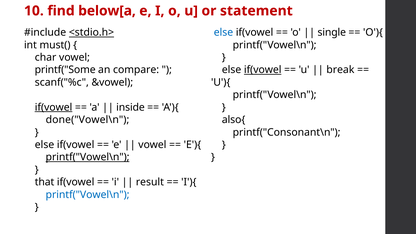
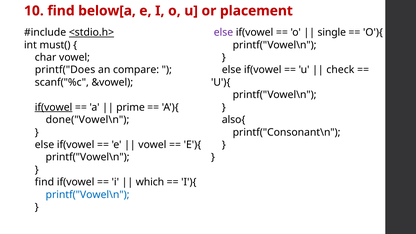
statement: statement -> placement (256, 11)
else colour: blue -> purple (223, 32)
printf("Some: printf("Some -> printf("Does (65, 70)
if(vowel underline: present -> none (263, 70)
break: break -> check (340, 70)
inside: inside -> prime (131, 107)
printf("Vowel\n underline: present -> none (88, 157)
that: that -> find (44, 182)
result: result -> which (150, 182)
